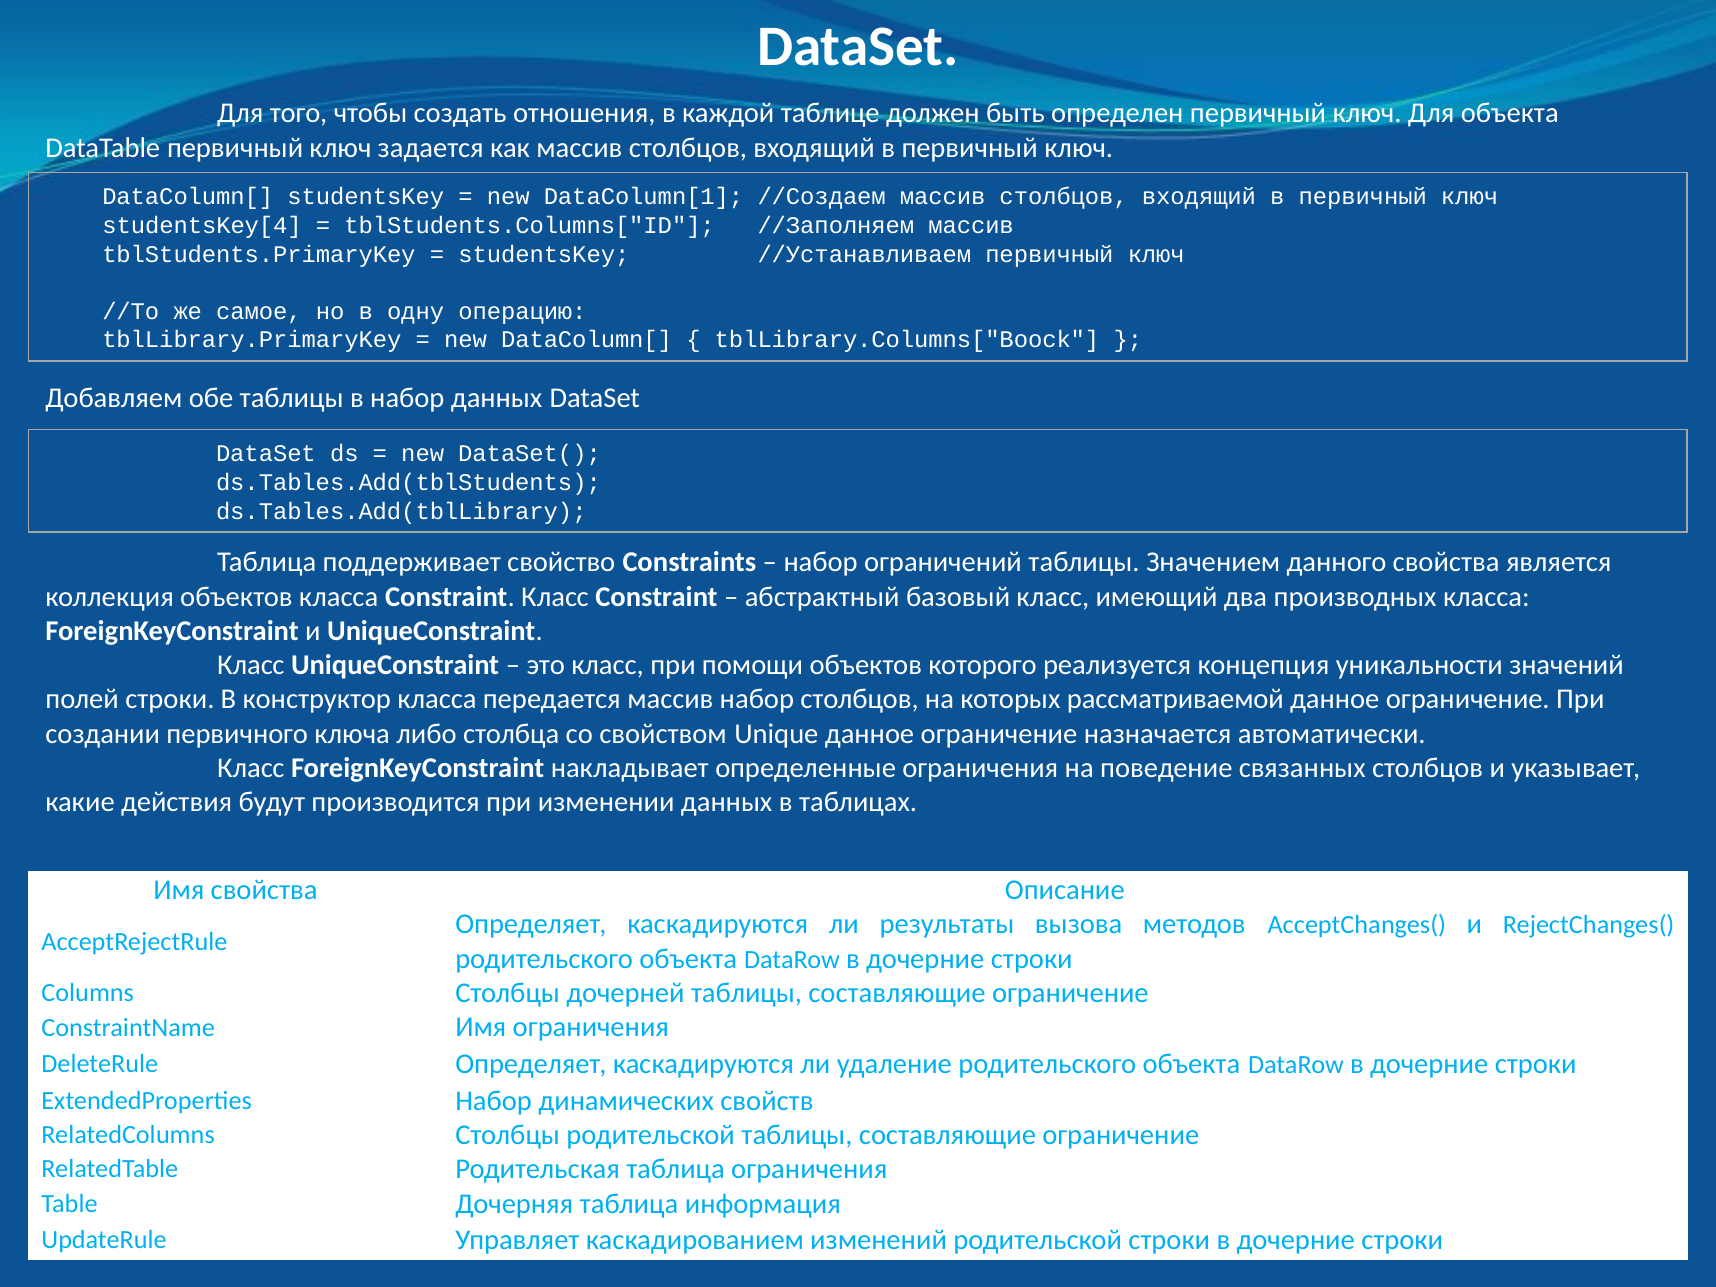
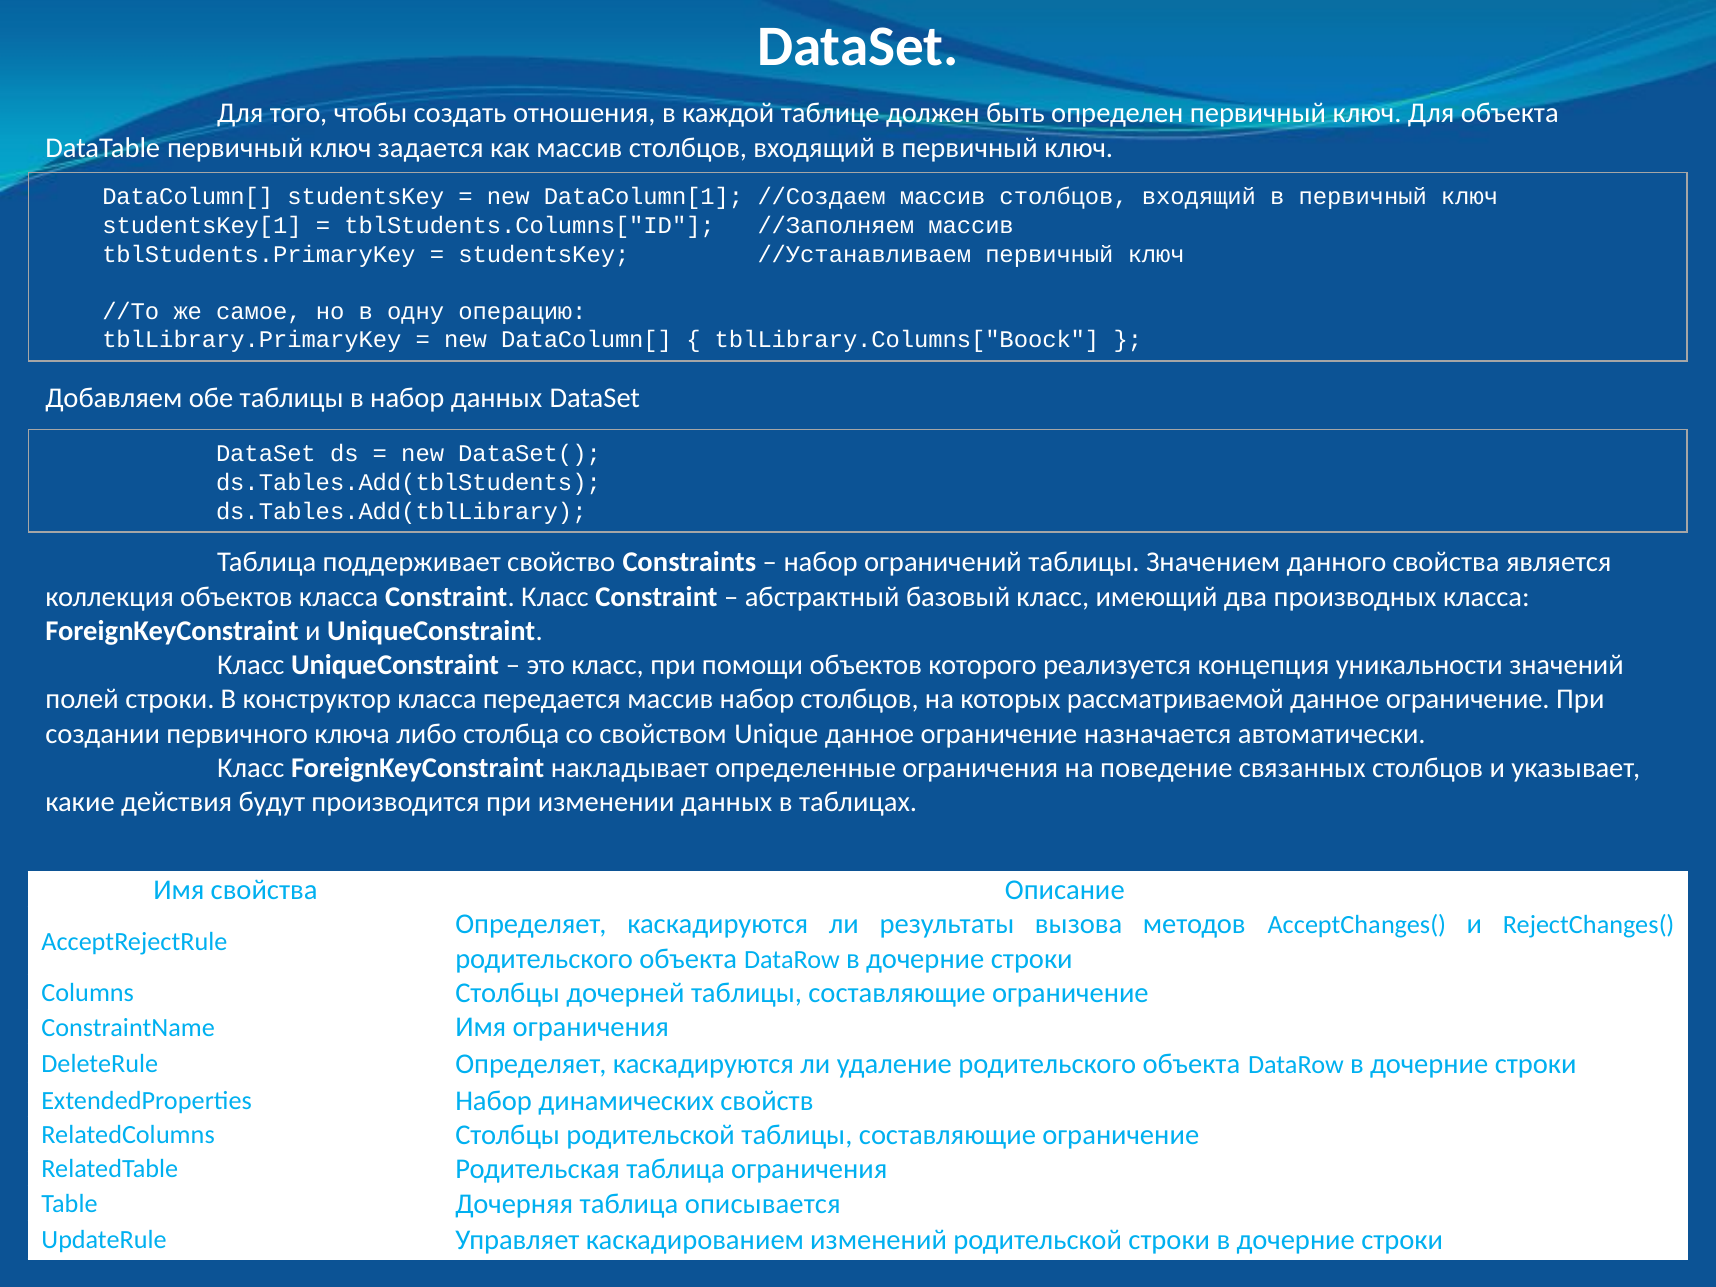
studentsKey[4: studentsKey[4 -> studentsKey[1 (202, 226)
информация: информация -> описывается (763, 1204)
